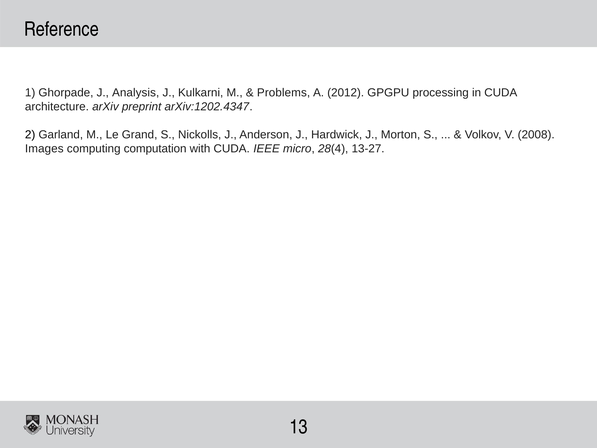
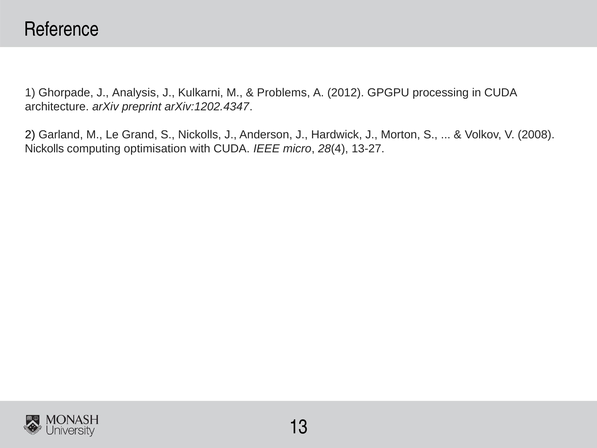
Images: Images -> Nickolls (44, 148)
computation: computation -> optimisation (155, 148)
